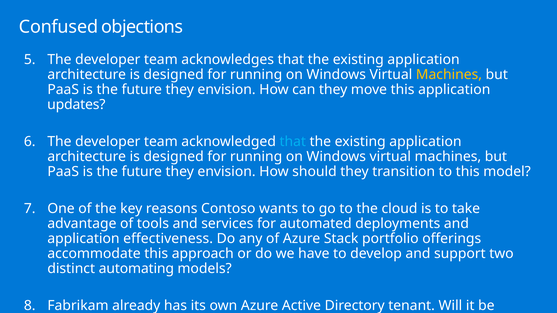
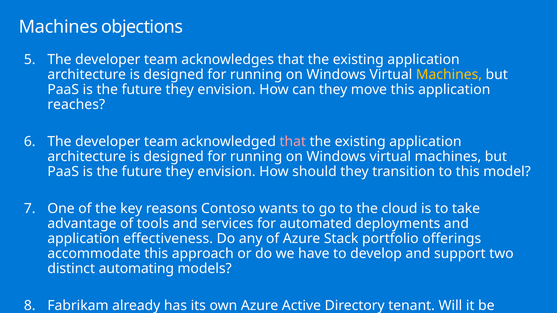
Confused: Confused -> Machines (58, 27)
updates: updates -> reaches (76, 105)
that colour: light blue -> pink (293, 142)
